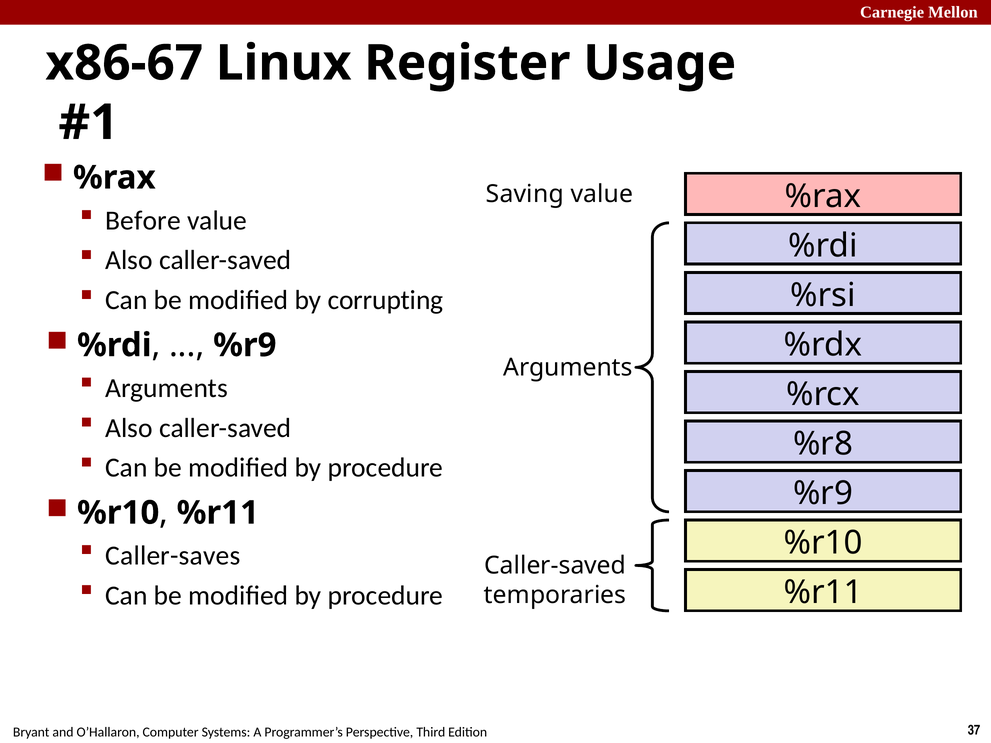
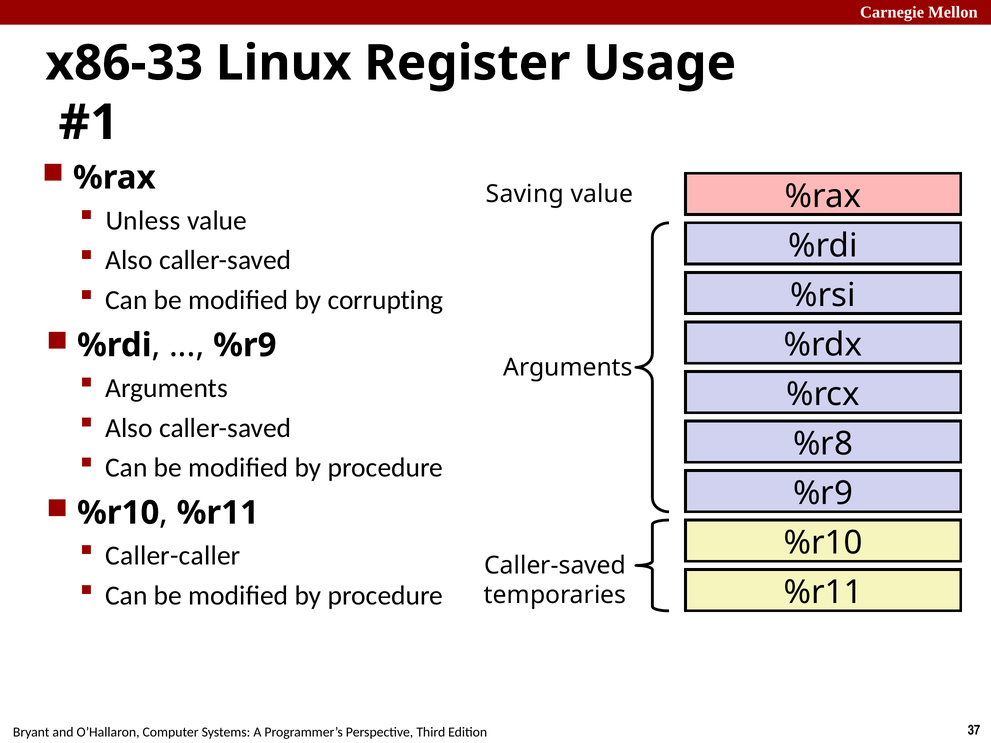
x86-67: x86-67 -> x86-33 (124, 63)
Before: Before -> Unless (143, 221)
Caller-saves: Caller-saves -> Caller-caller (173, 556)
